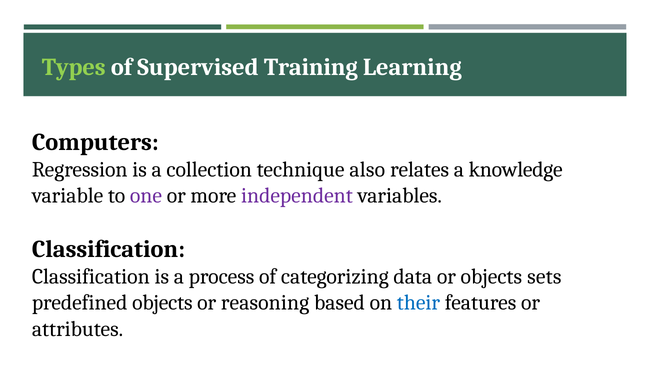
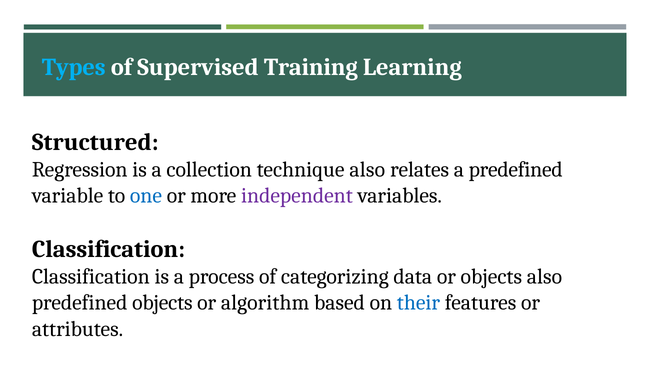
Types colour: light green -> light blue (74, 67)
Computers: Computers -> Structured (95, 142)
a knowledge: knowledge -> predefined (516, 169)
one colour: purple -> blue (146, 195)
objects sets: sets -> also (544, 277)
reasoning: reasoning -> algorithm (265, 303)
